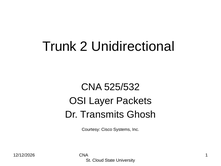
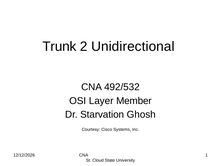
525/532: 525/532 -> 492/532 (122, 87)
Packets: Packets -> Member (134, 101)
Transmits: Transmits -> Starvation (102, 114)
